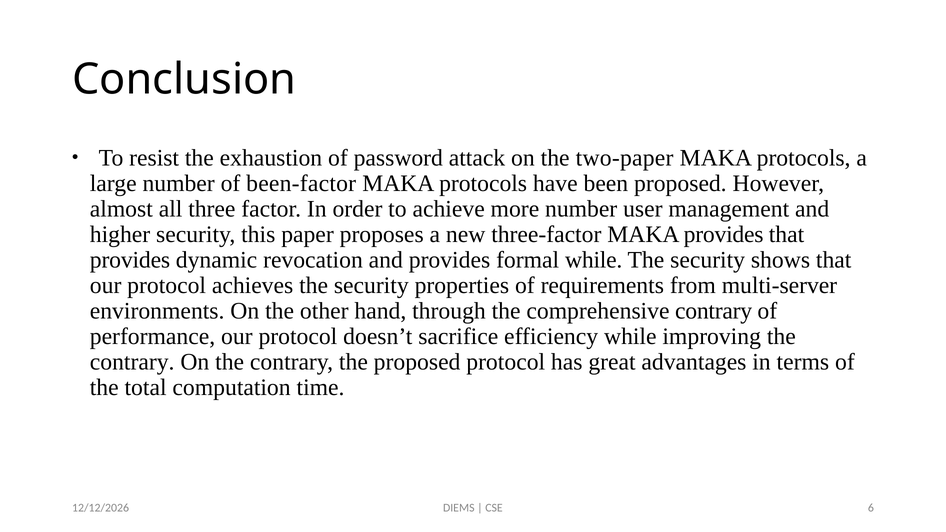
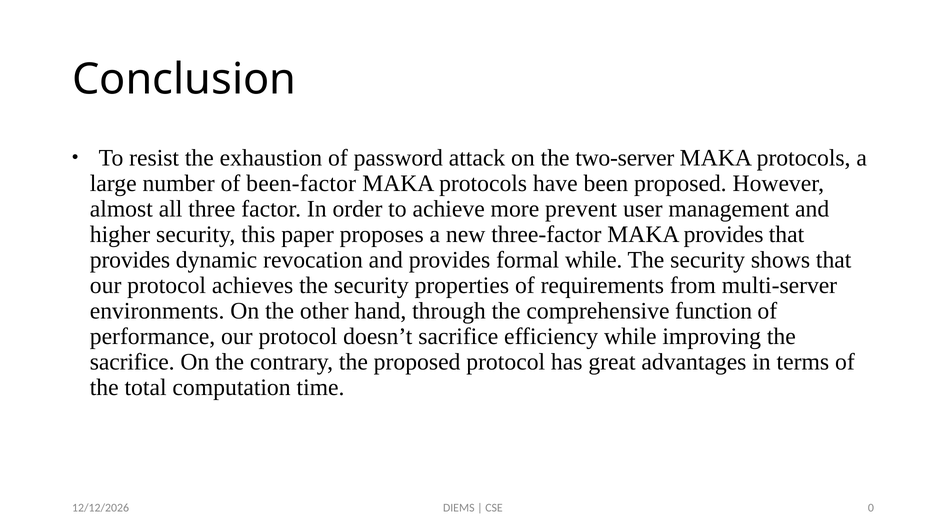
two-paper: two-paper -> two-server (625, 158)
more number: number -> prevent (581, 209)
comprehensive contrary: contrary -> function (714, 311)
contrary: contrary -> sacrifice (132, 362)
6: 6 -> 0 (871, 508)
